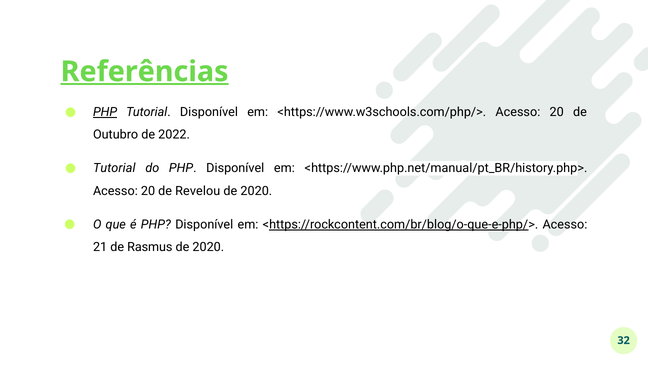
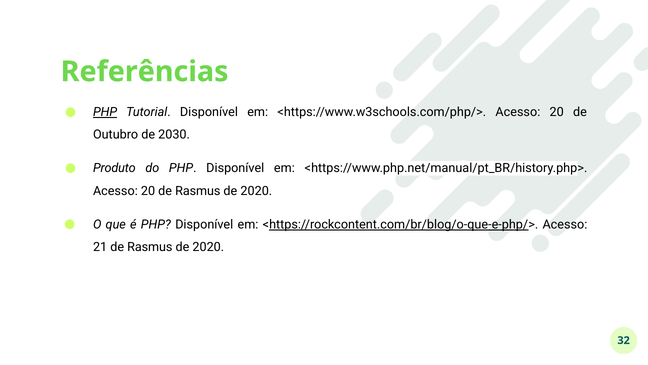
Referências underline: present -> none (145, 72)
2022: 2022 -> 2030 (174, 135)
Tutorial: Tutorial -> Produto (114, 168)
20 de Revelou: Revelou -> Rasmus (198, 191)
